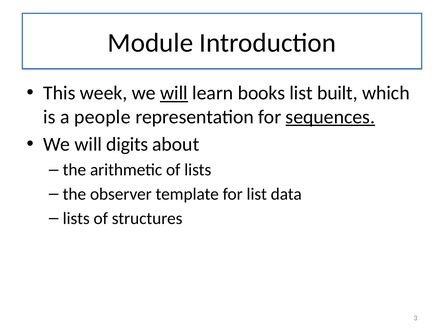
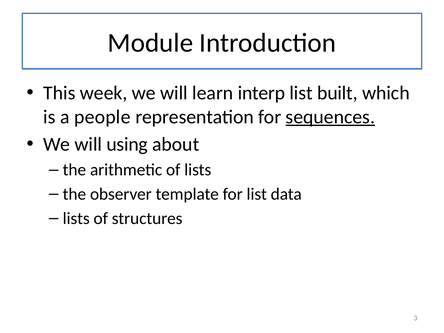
will underline: present -> none (174, 93)
books: books -> interp (261, 93)
digits: digits -> using (127, 144)
